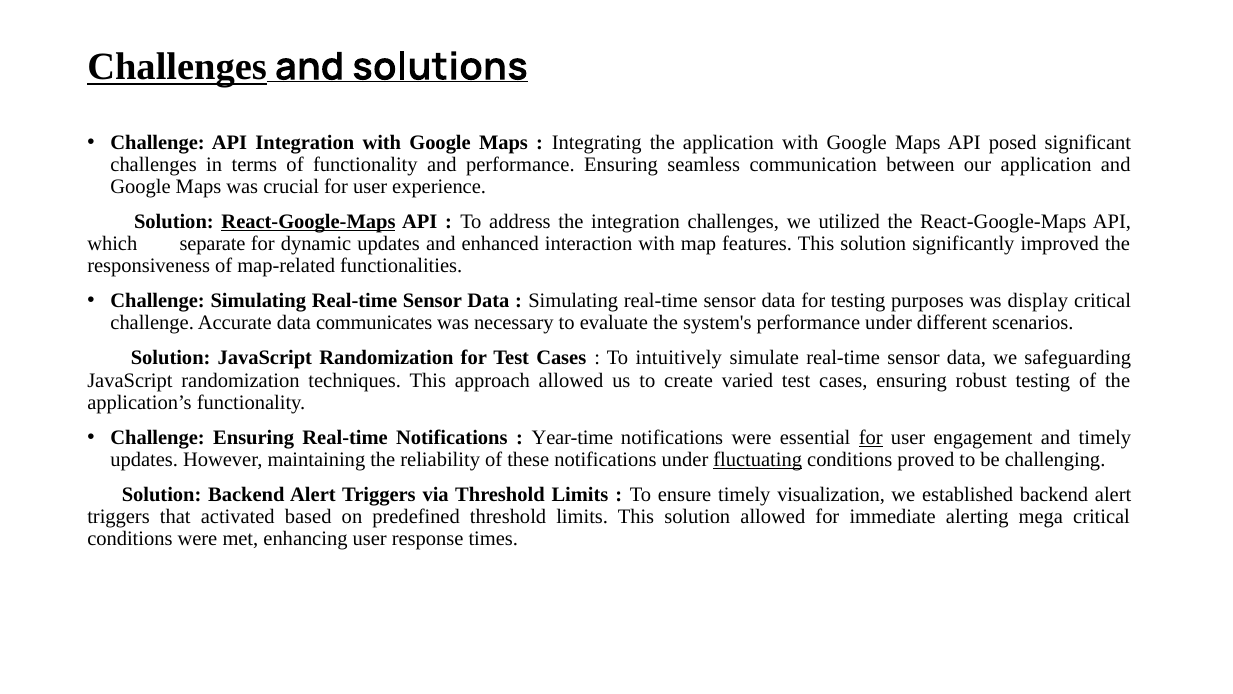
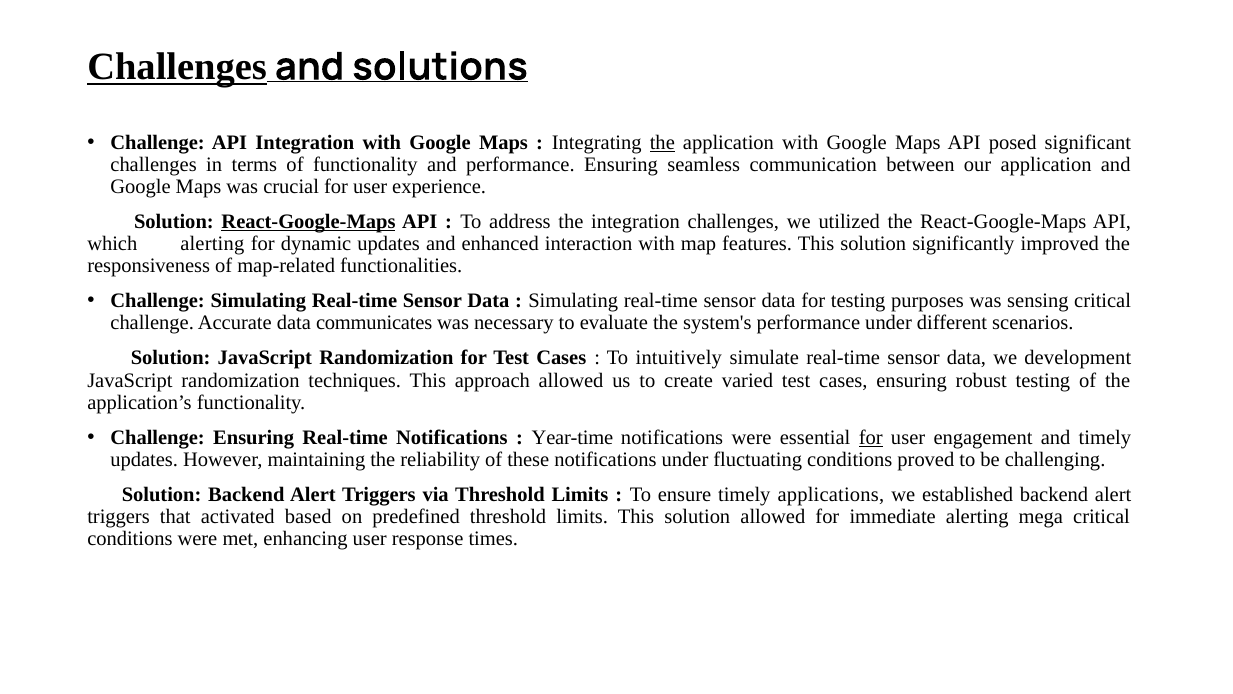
the underline: none -> present (662, 142)
which separate: separate -> alerting (212, 244)
display: display -> sensing (1038, 301)
safeguarding: safeguarding -> development (1078, 358)
fluctuating underline: present -> none (758, 459)
visualization: visualization -> applications (831, 494)
